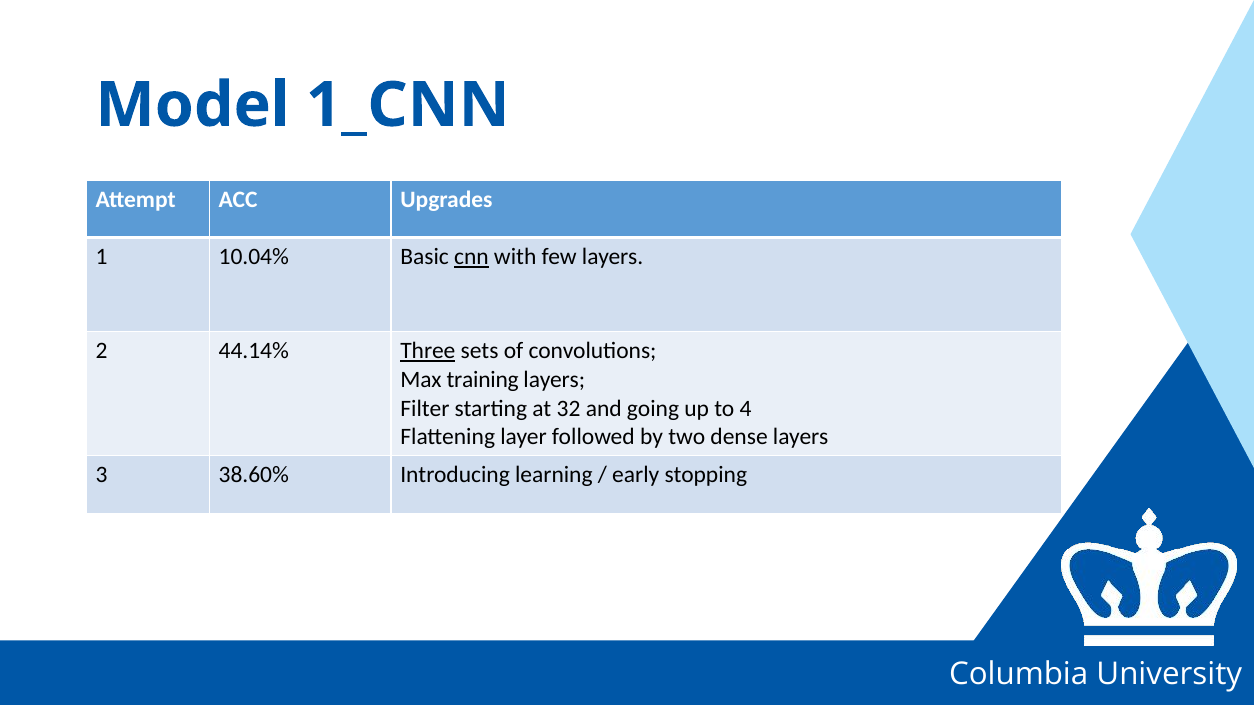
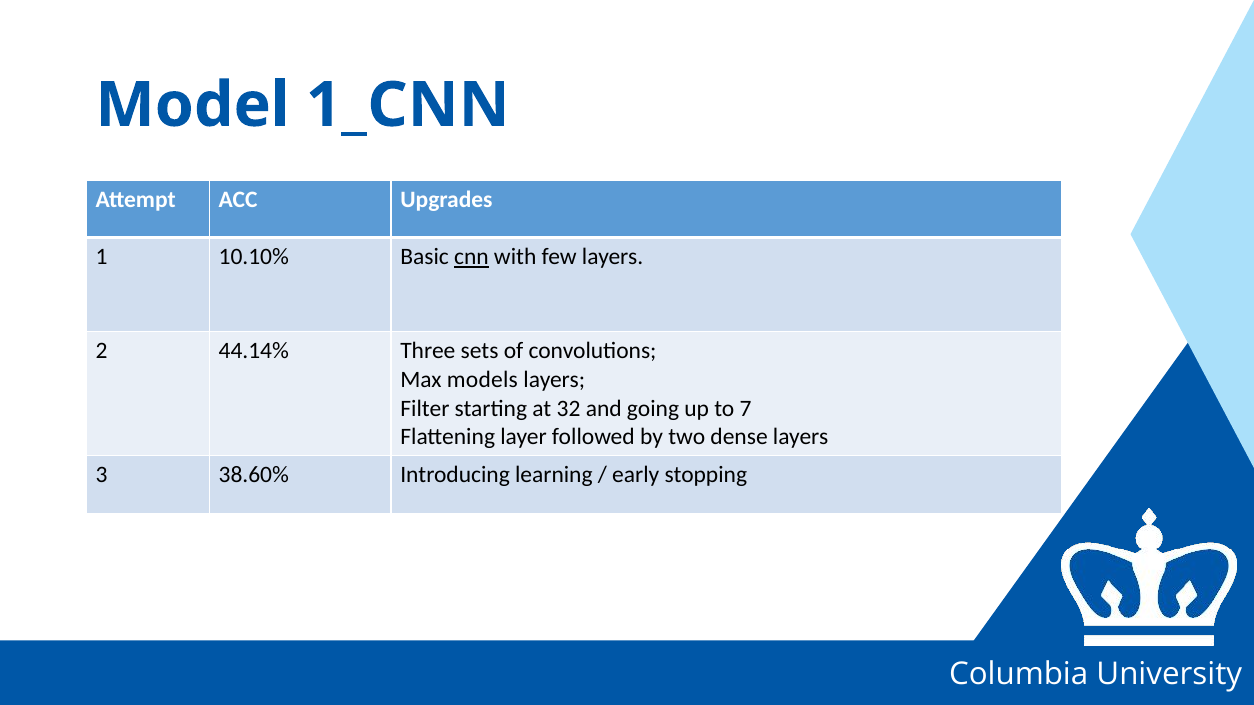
10.04%: 10.04% -> 10.10% (254, 257)
Three underline: present -> none (428, 351)
training: training -> models (482, 380)
to 4: 4 -> 7 (746, 409)
